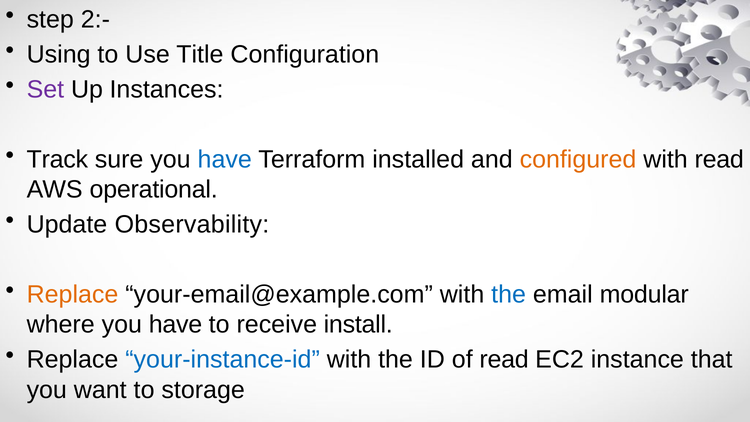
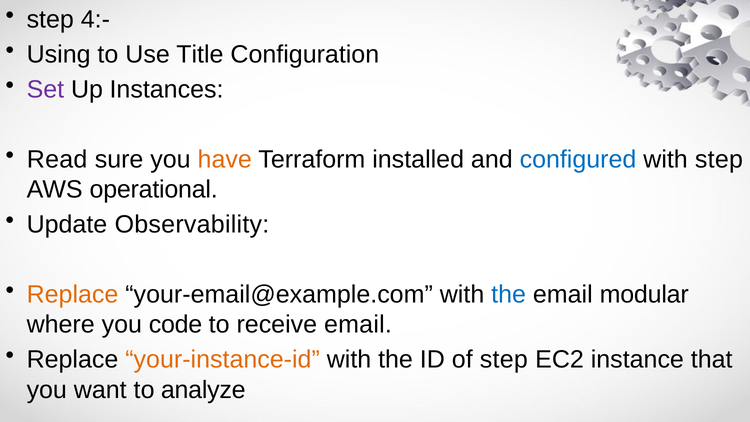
2:-: 2:- -> 4:- (95, 20)
Track: Track -> Read (57, 160)
have colour: blue -> orange (225, 160)
configured colour: orange -> blue (578, 160)
with read: read -> step (719, 160)
where you have: have -> code (175, 325)
receive install: install -> email (358, 325)
your-instance-id colour: blue -> orange (223, 360)
of read: read -> step (504, 360)
storage: storage -> analyze (203, 390)
